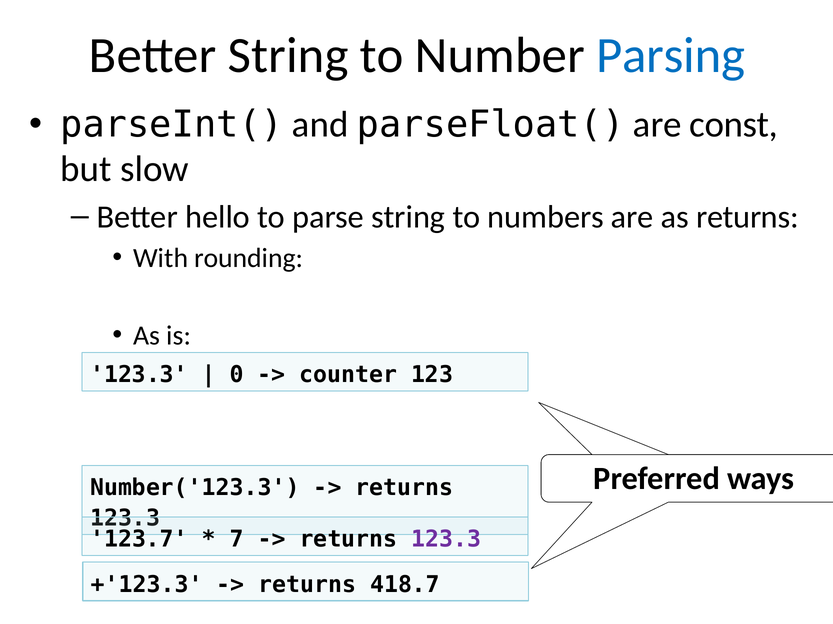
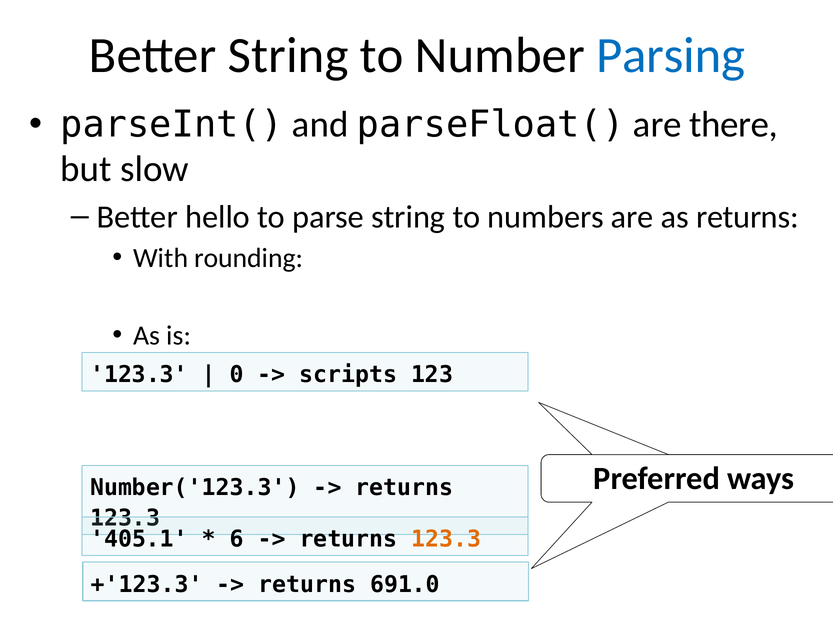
const: const -> there (734, 125)
counter: counter -> scripts (348, 375)
123.7: 123.7 -> 405.1 (139, 540)
7: 7 -> 6 (237, 540)
123.3 colour: purple -> orange (446, 540)
418.7: 418.7 -> 691.0 (405, 585)
